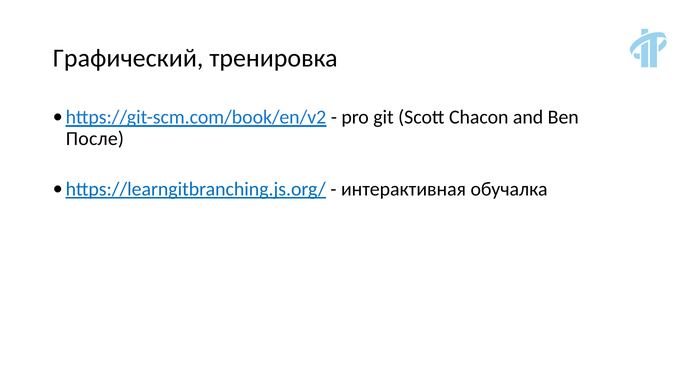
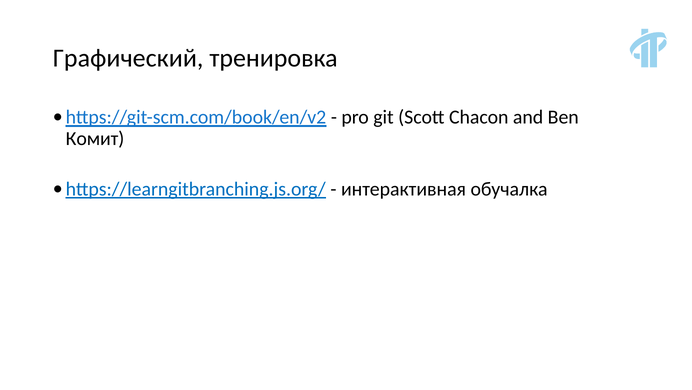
После: После -> Комит (95, 139)
